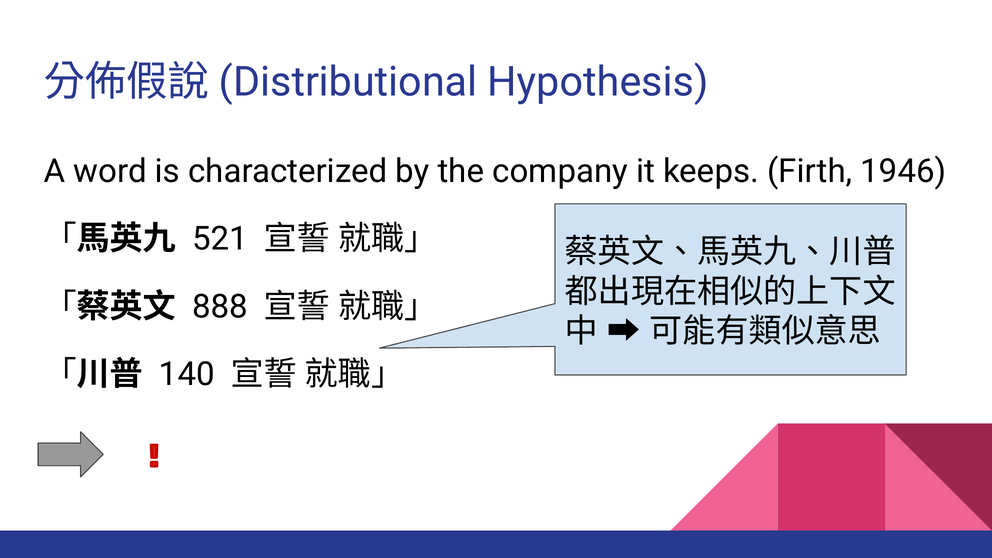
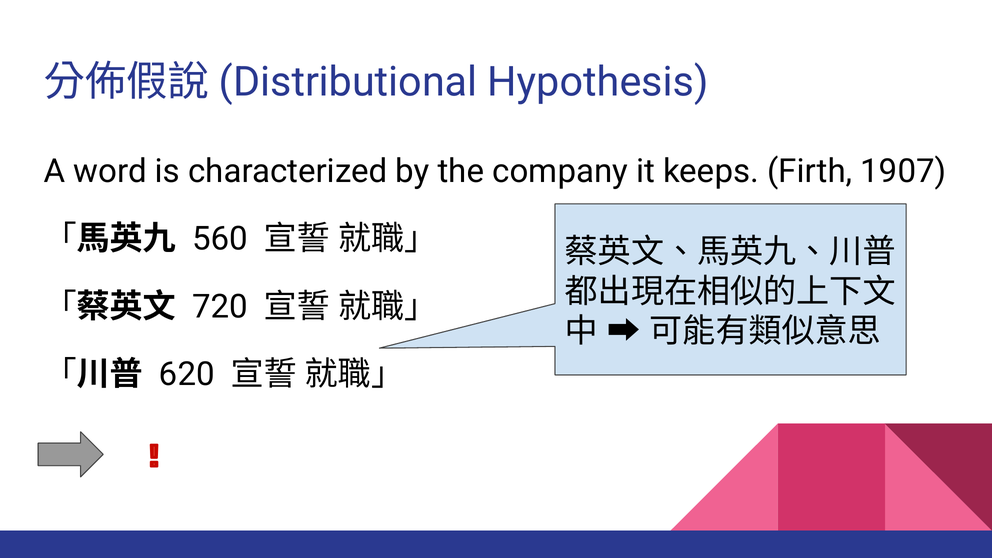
1946: 1946 -> 1907 (903, 171)
521: 521 -> 560 (220, 239)
888: 888 -> 720 (220, 307)
140: 140 -> 620 (187, 374)
